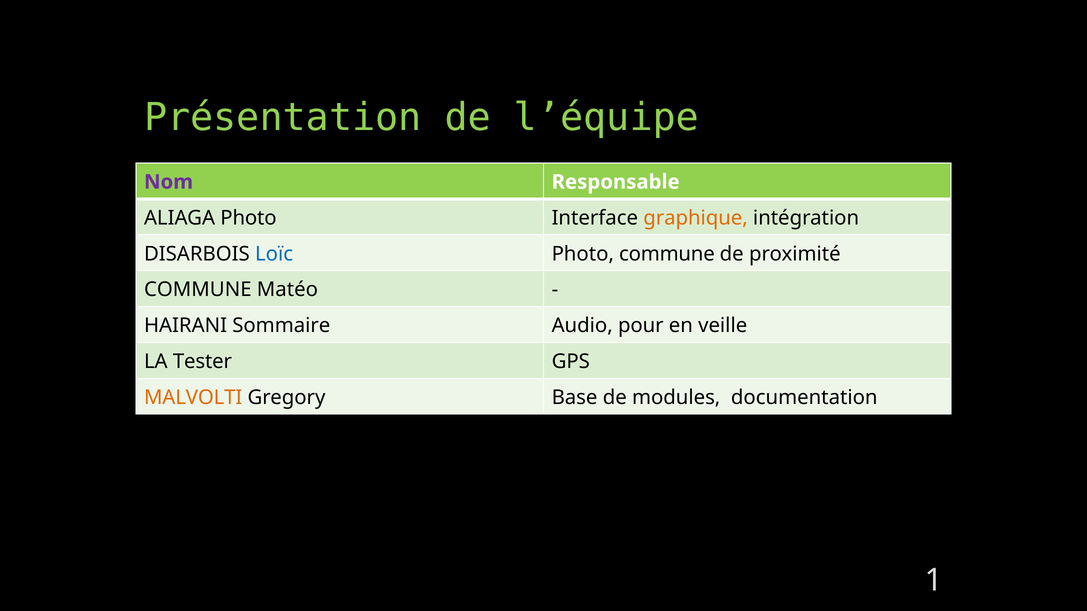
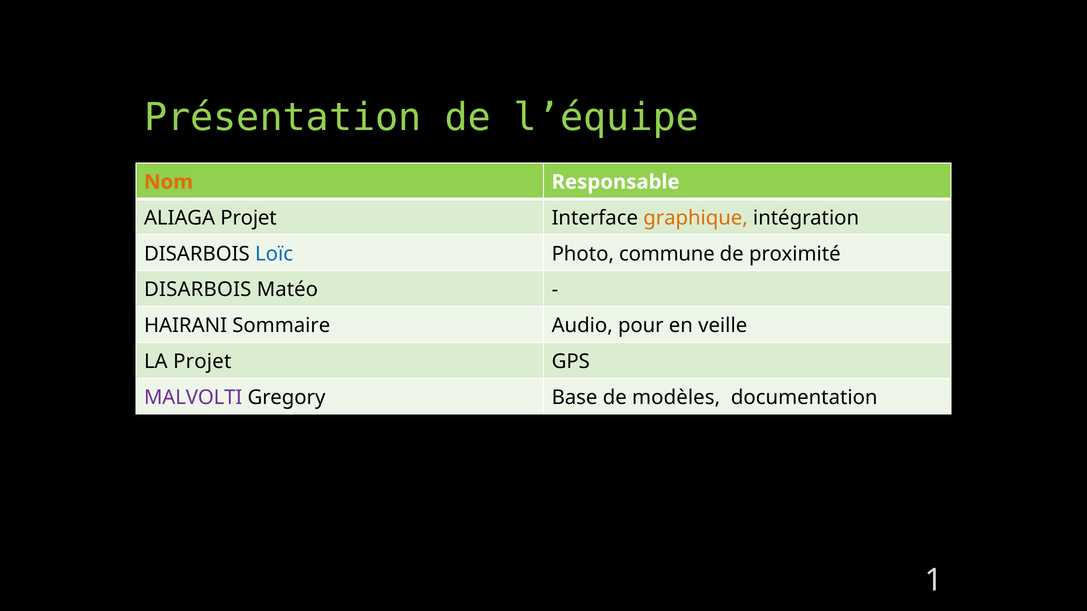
Nom colour: purple -> orange (169, 182)
ALIAGA Photo: Photo -> Projet (249, 218)
COMMUNE: COMMUNE -> DISARBOIS (198, 290)
LA Tester: Tester -> Projet (202, 362)
MALVOLTI colour: orange -> purple (193, 398)
modules: modules -> modèles (676, 398)
